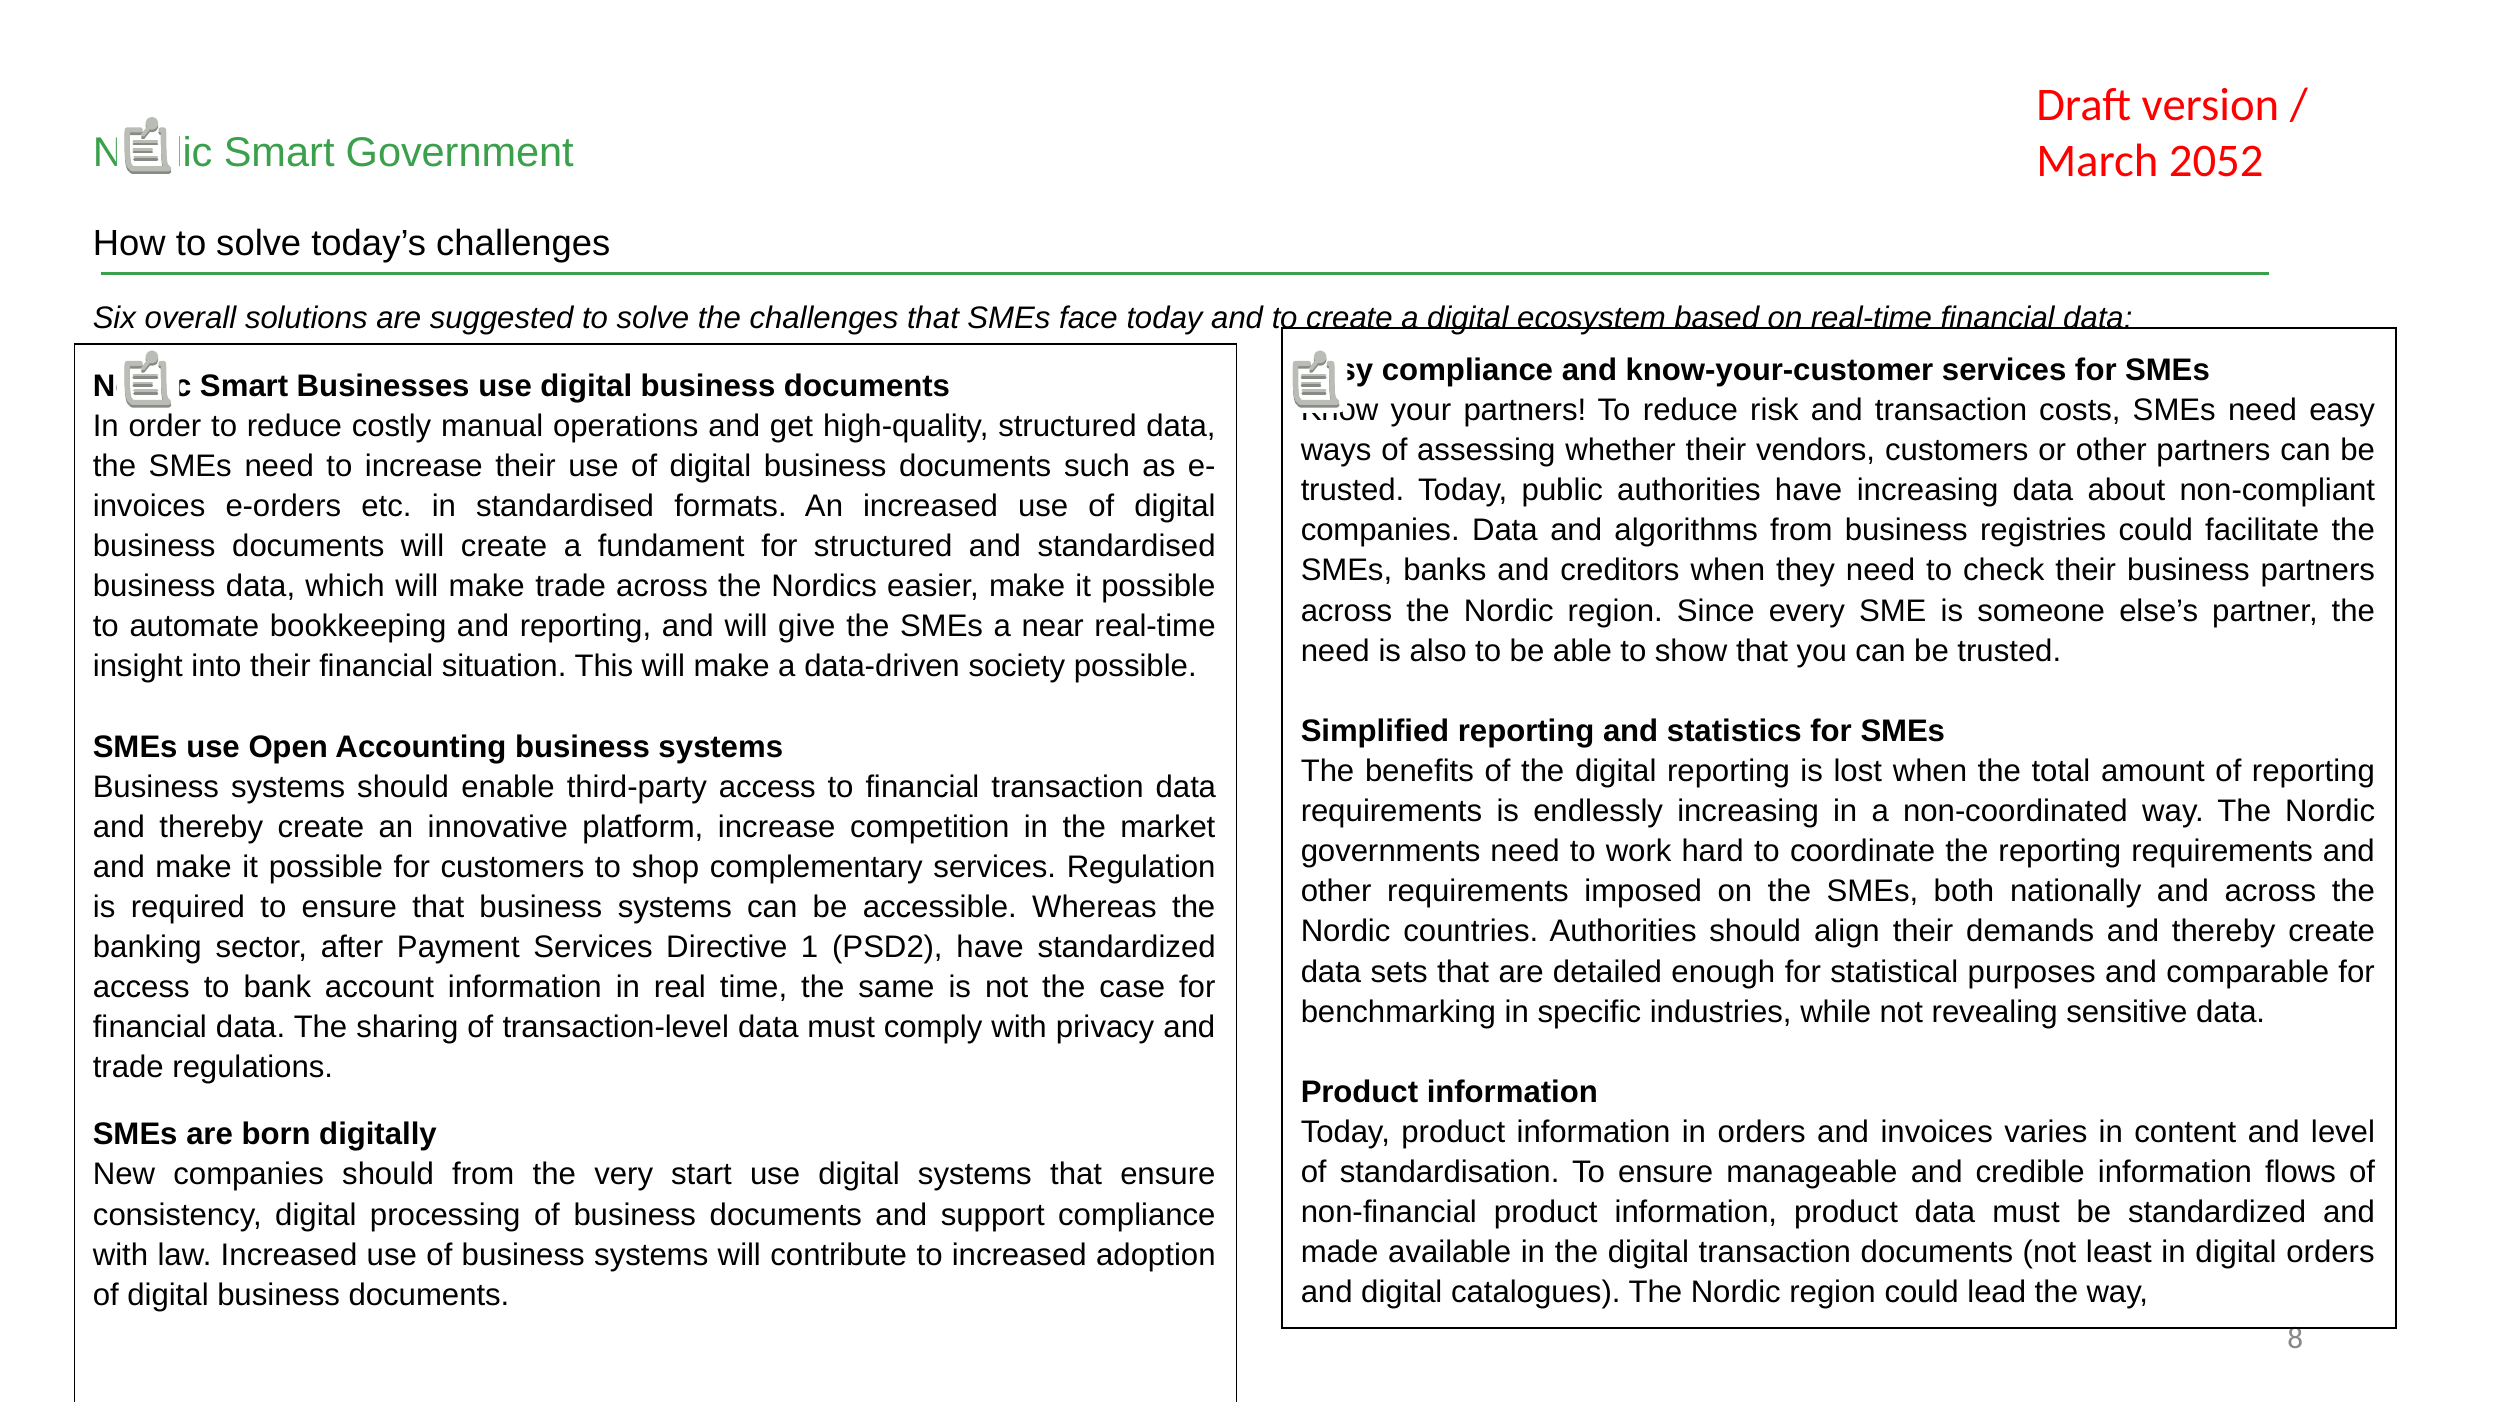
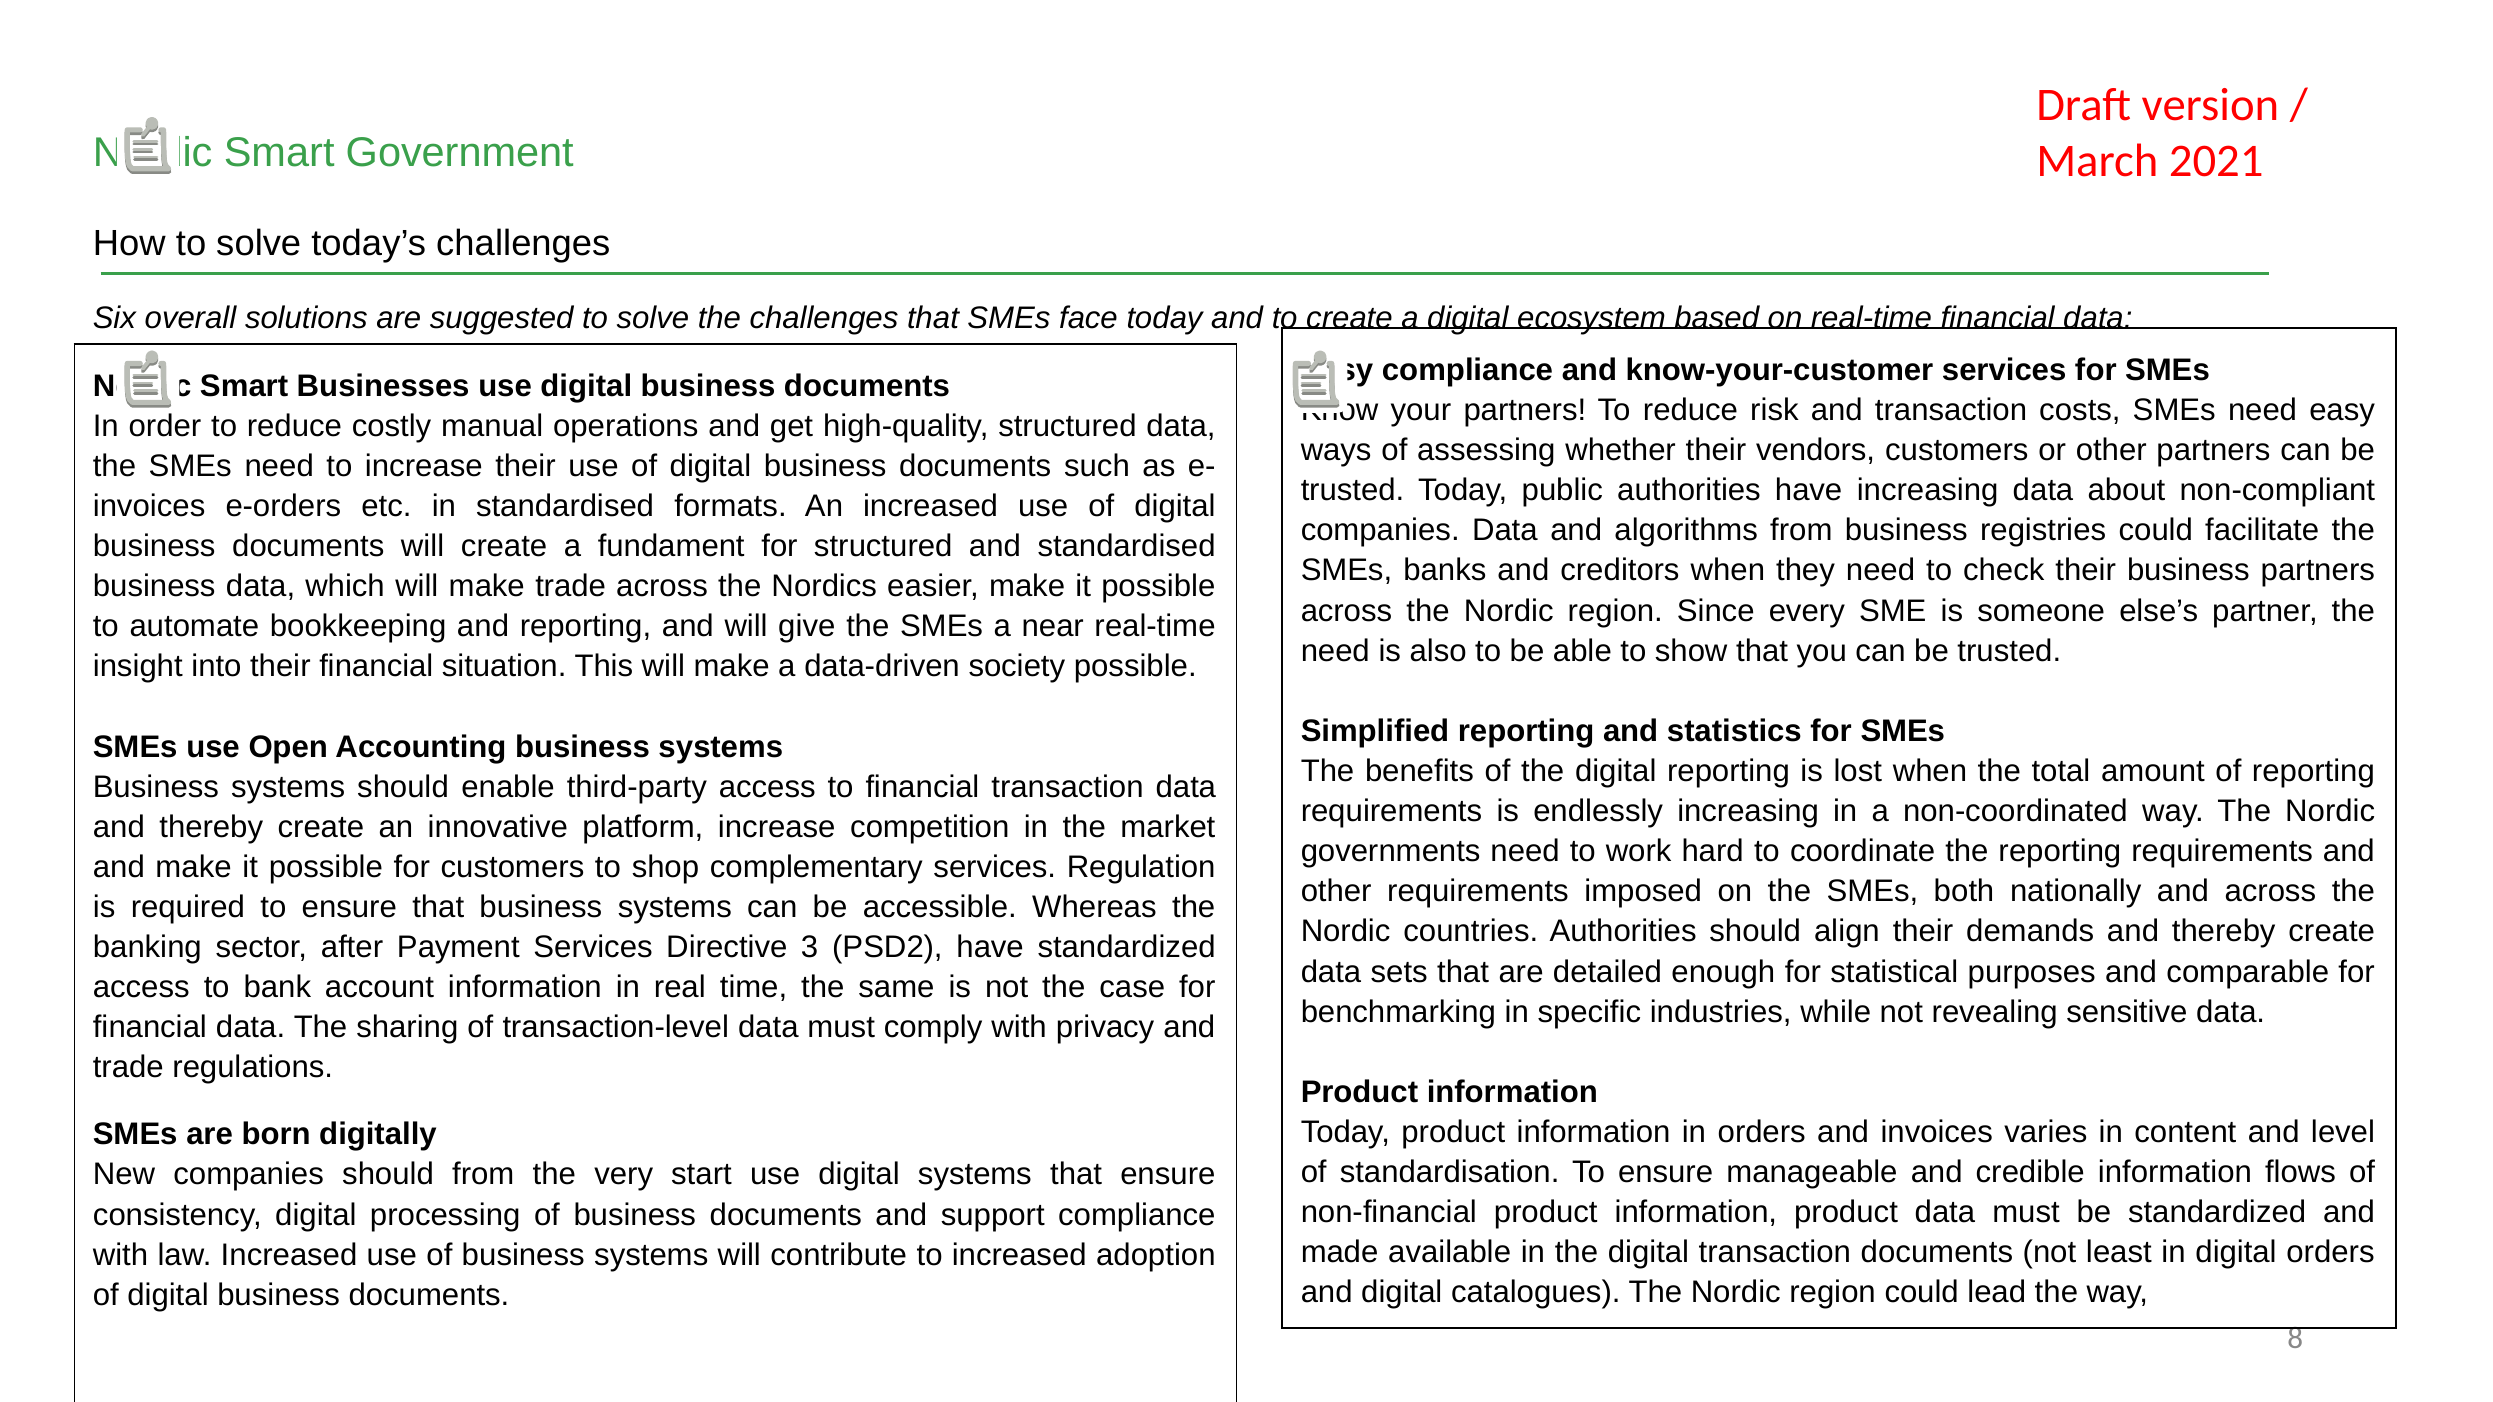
2052: 2052 -> 2021 (2216, 161)
1: 1 -> 3 (810, 947)
